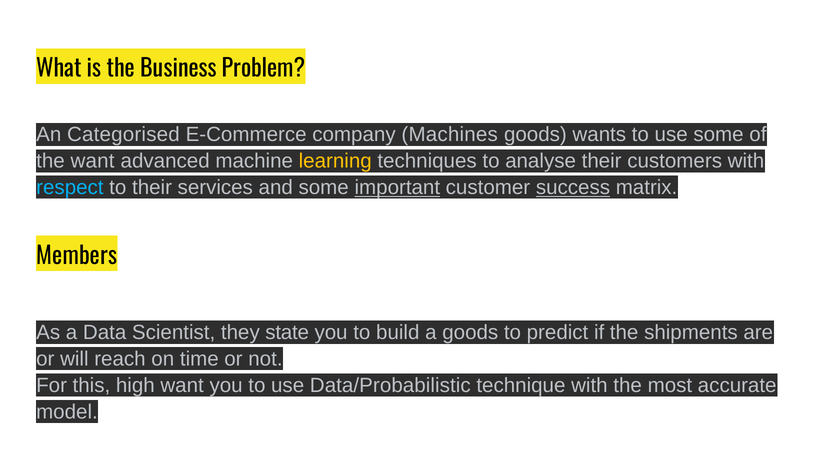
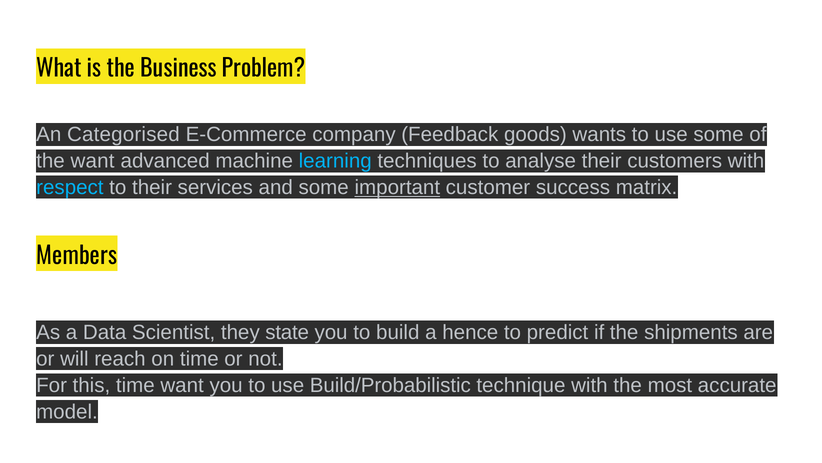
Machines: Machines -> Feedback (450, 134)
learning colour: yellow -> light blue (335, 161)
success underline: present -> none (573, 187)
a goods: goods -> hence (470, 332)
this high: high -> time (135, 385)
Data/Probabilistic: Data/Probabilistic -> Build/Probabilistic (390, 385)
